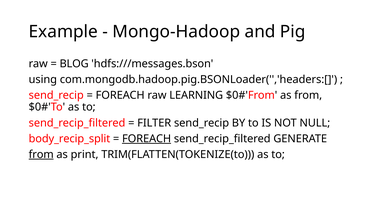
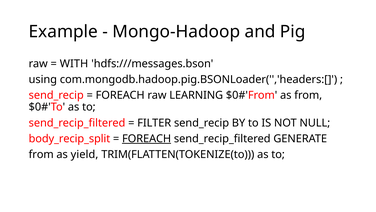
BLOG: BLOG -> WITH (74, 64)
from underline: present -> none (41, 154)
print: print -> yield (85, 154)
